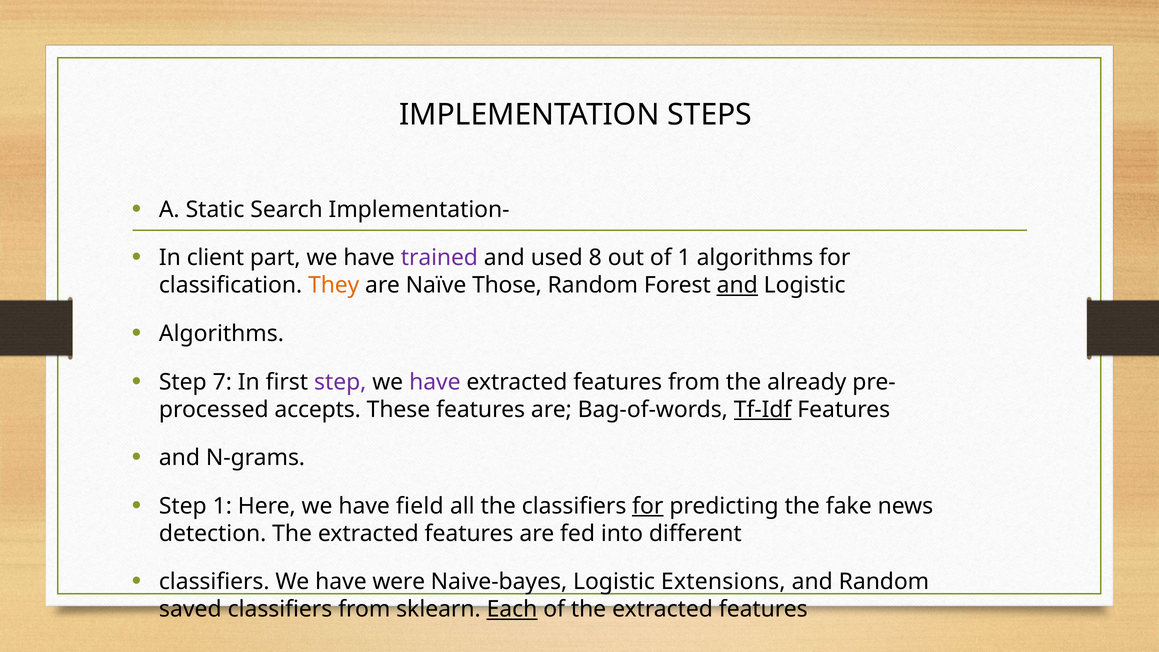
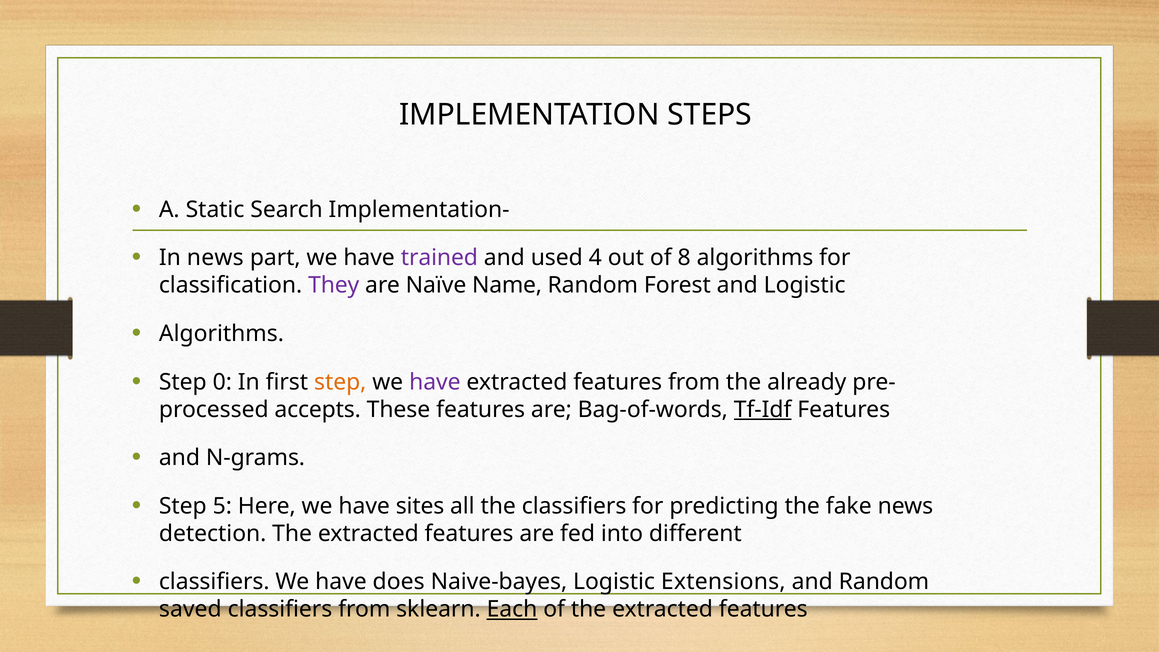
In client: client -> news (215, 258)
8: 8 -> 4 (595, 258)
of 1: 1 -> 8 (684, 258)
They colour: orange -> purple (334, 285)
Those: Those -> Name (507, 285)
and underline: present -> none (737, 285)
7: 7 -> 0 (222, 382)
step colour: purple -> orange (340, 382)
Step 1: 1 -> 5 (222, 506)
field: field -> sites (420, 506)
for underline: present -> none (648, 506)
were: were -> does (399, 582)
